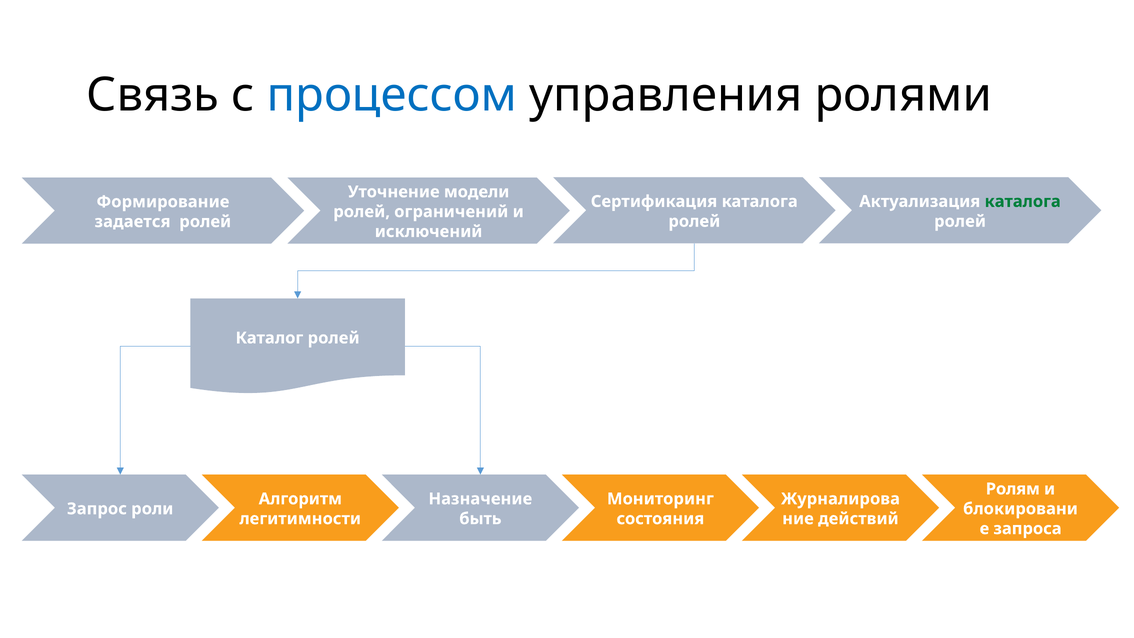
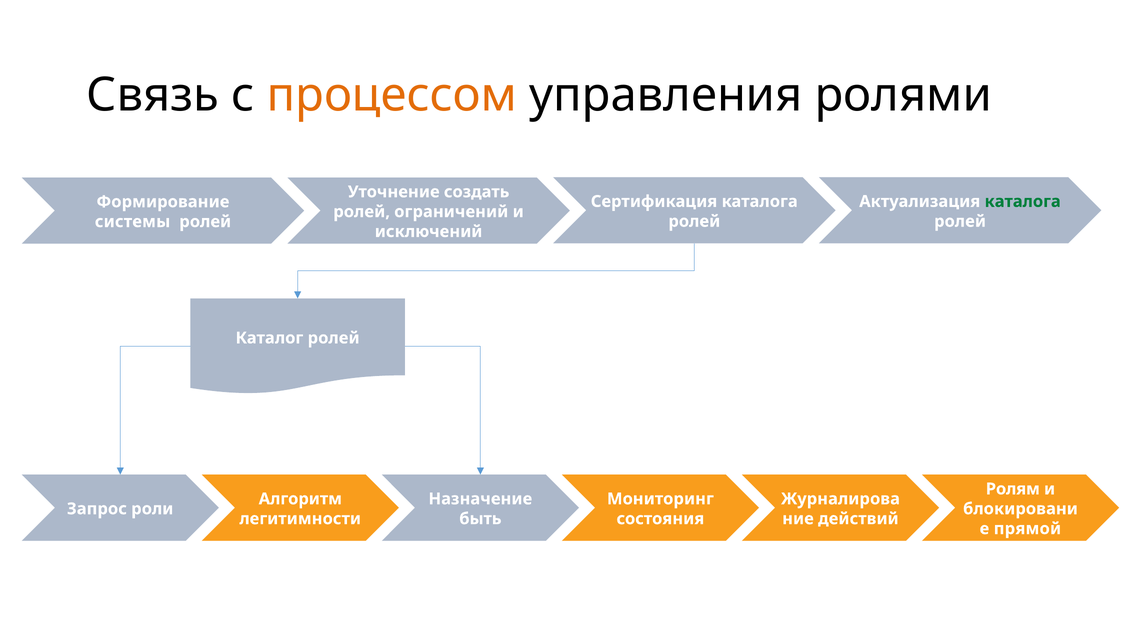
процессом colour: blue -> orange (392, 95)
модели: модели -> создать (477, 192)
задается: задается -> системы (133, 222)
запроса: запроса -> прямой (1027, 529)
